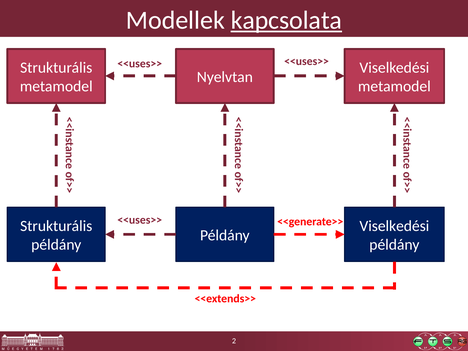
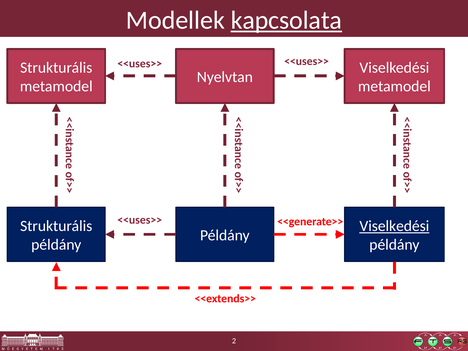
Viselkedési underline: none -> present (394, 226)
